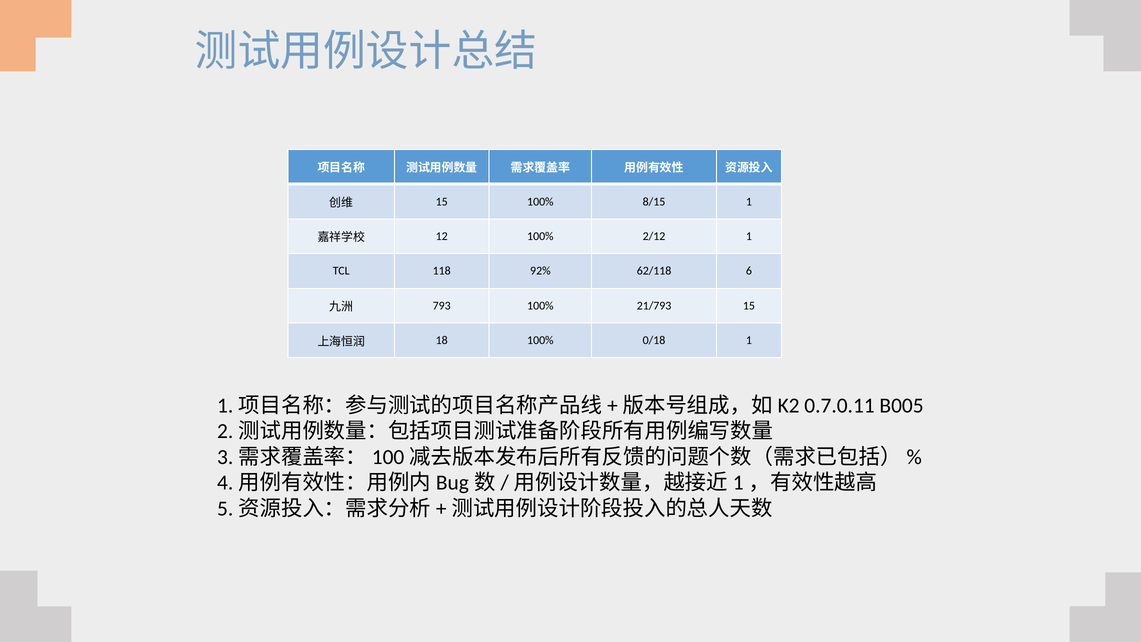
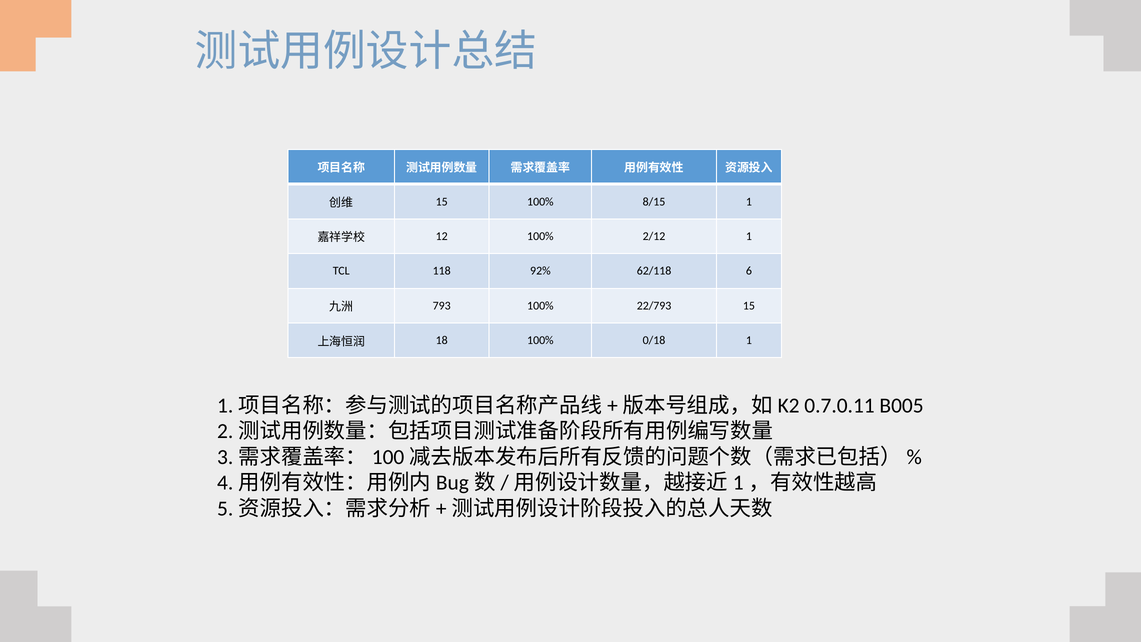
21/793: 21/793 -> 22/793 (654, 306)
